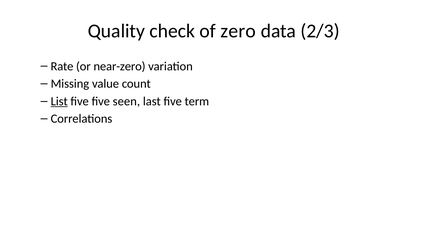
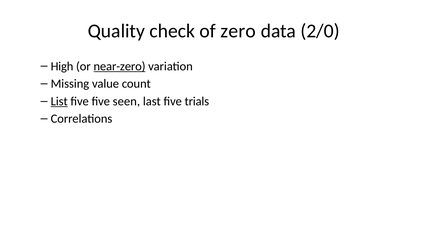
2/3: 2/3 -> 2/0 (320, 31)
Rate: Rate -> High (62, 66)
near-zero underline: none -> present (120, 66)
term: term -> trials (197, 101)
